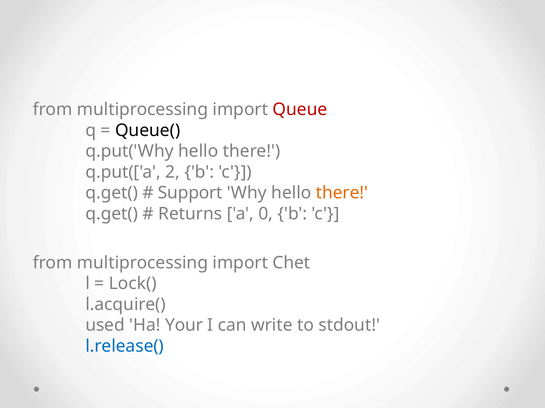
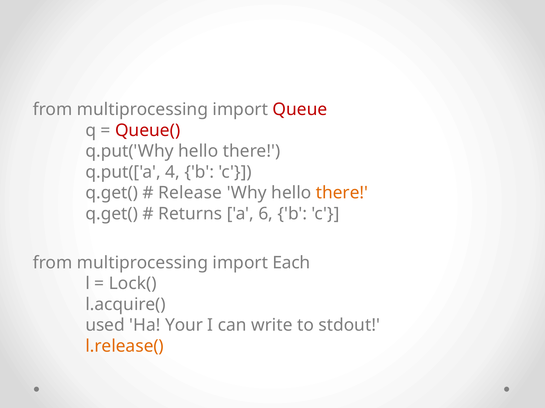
Queue( colour: black -> red (148, 131)
2: 2 -> 4 (173, 172)
Support: Support -> Release (190, 193)
0: 0 -> 6 (266, 214)
Chet: Chet -> Each (291, 263)
l.release( colour: blue -> orange (125, 347)
